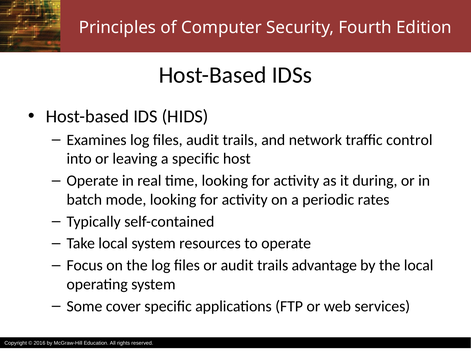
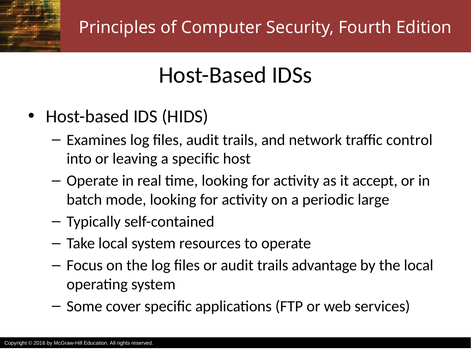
during: during -> accept (375, 181)
rates: rates -> large (374, 200)
